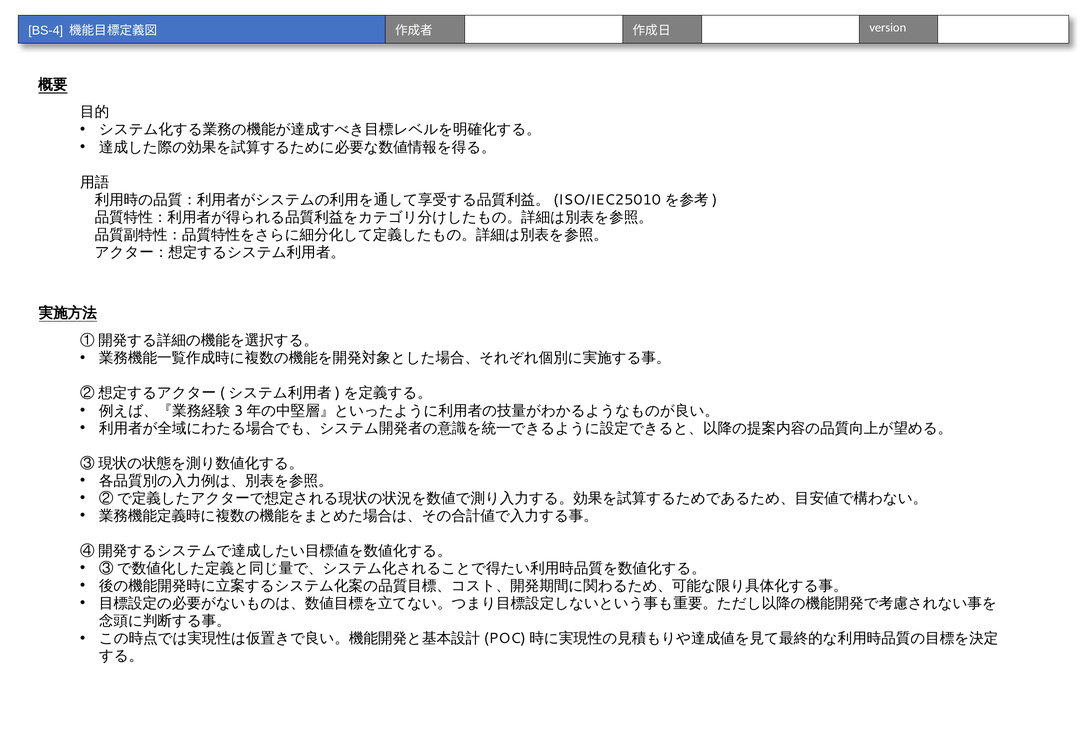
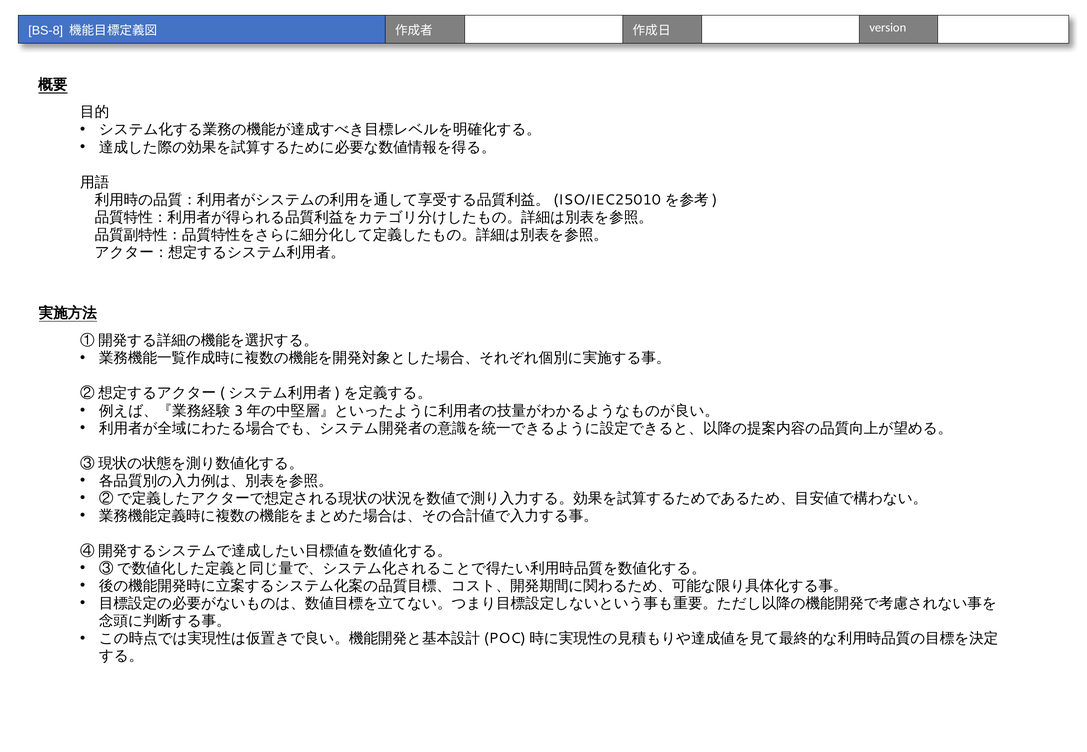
BS-4: BS-4 -> BS-8 (46, 30)
